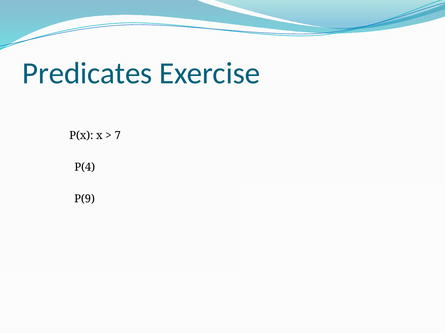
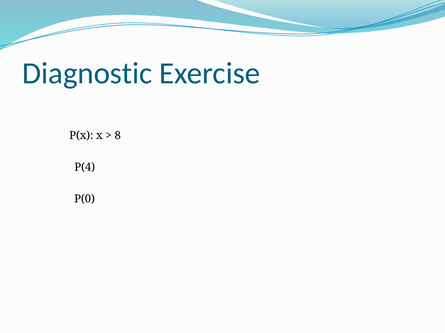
Predicates: Predicates -> Diagnostic (87, 73)
7: 7 -> 8 (118, 136)
P(9: P(9 -> P(0 (85, 199)
